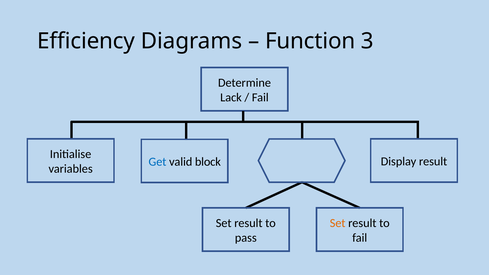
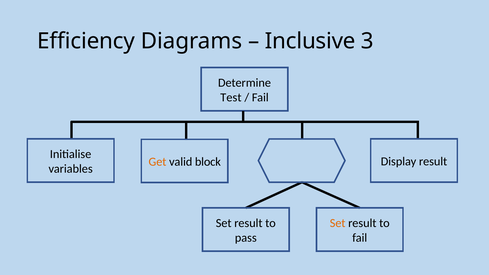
Function: Function -> Inclusive (310, 41)
Lack: Lack -> Test (231, 97)
Get colour: blue -> orange (157, 162)
